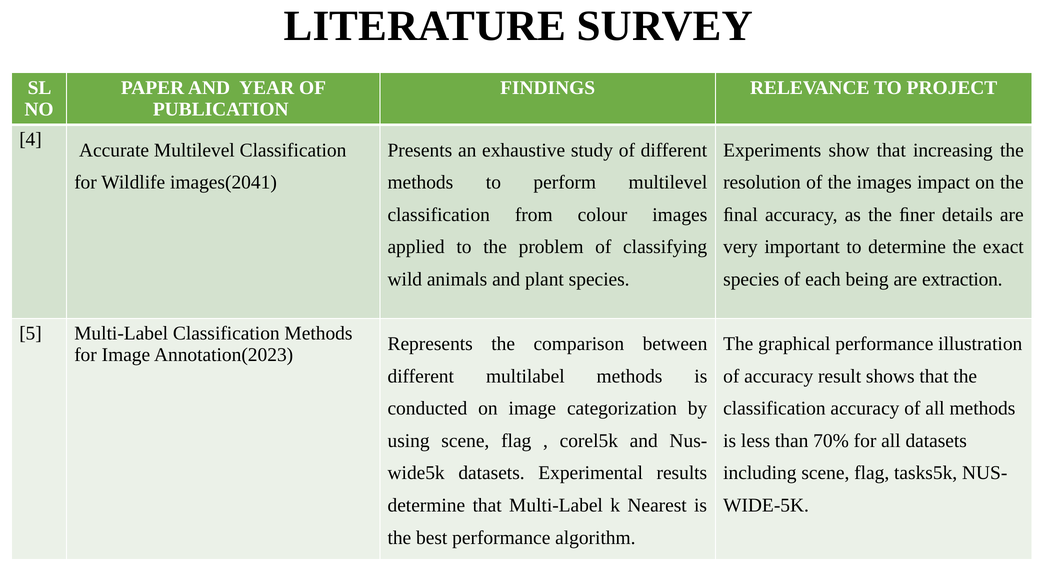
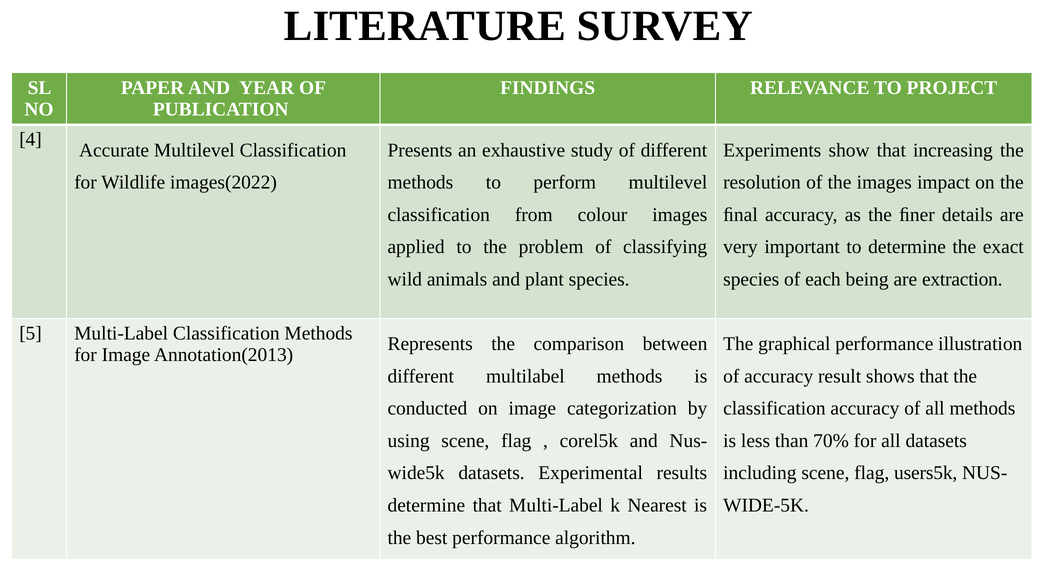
images(2041: images(2041 -> images(2022 (223, 183)
Annotation(2023: Annotation(2023 -> Annotation(2013 (224, 355)
tasks5k: tasks5k -> users5k (926, 473)
